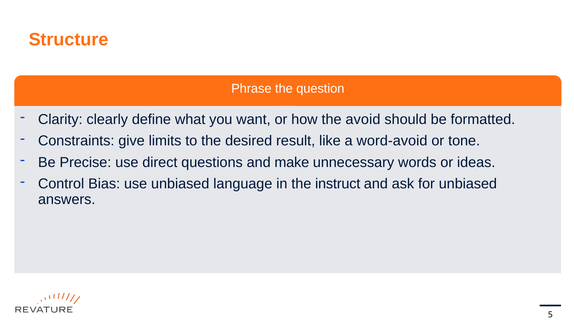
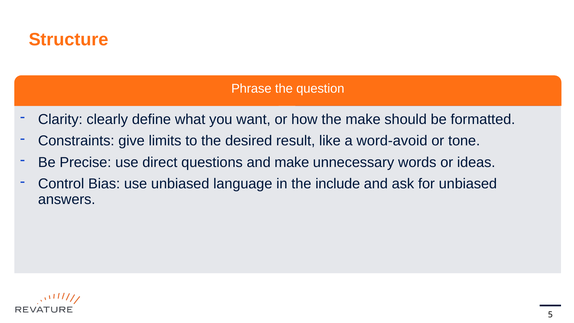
the avoid: avoid -> make (363, 119)
instruct: instruct -> include (338, 184)
